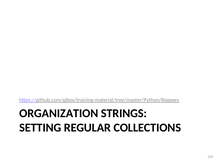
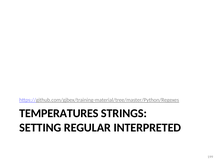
ORGANIZATION: ORGANIZATION -> TEMPERATURES (59, 113)
COLLECTIONS: COLLECTIONS -> INTERPRETED (147, 128)
